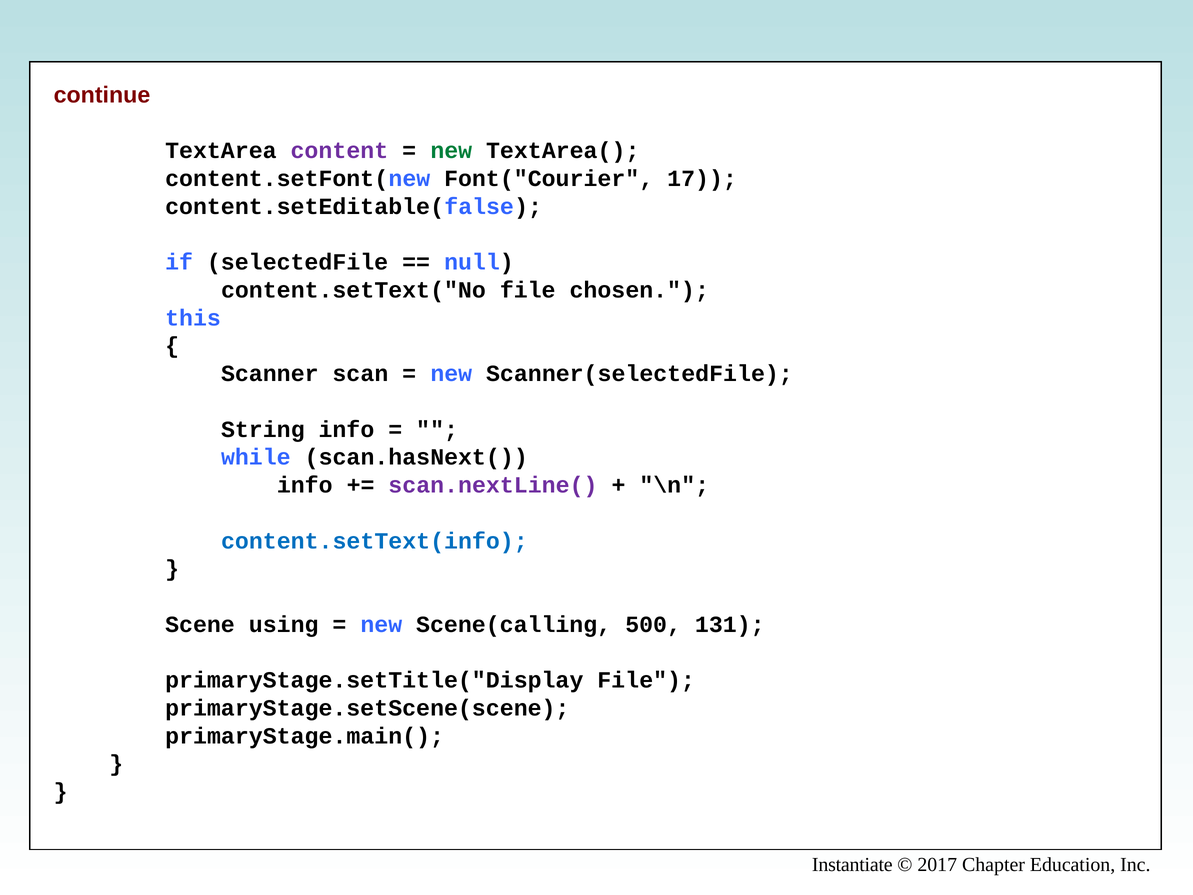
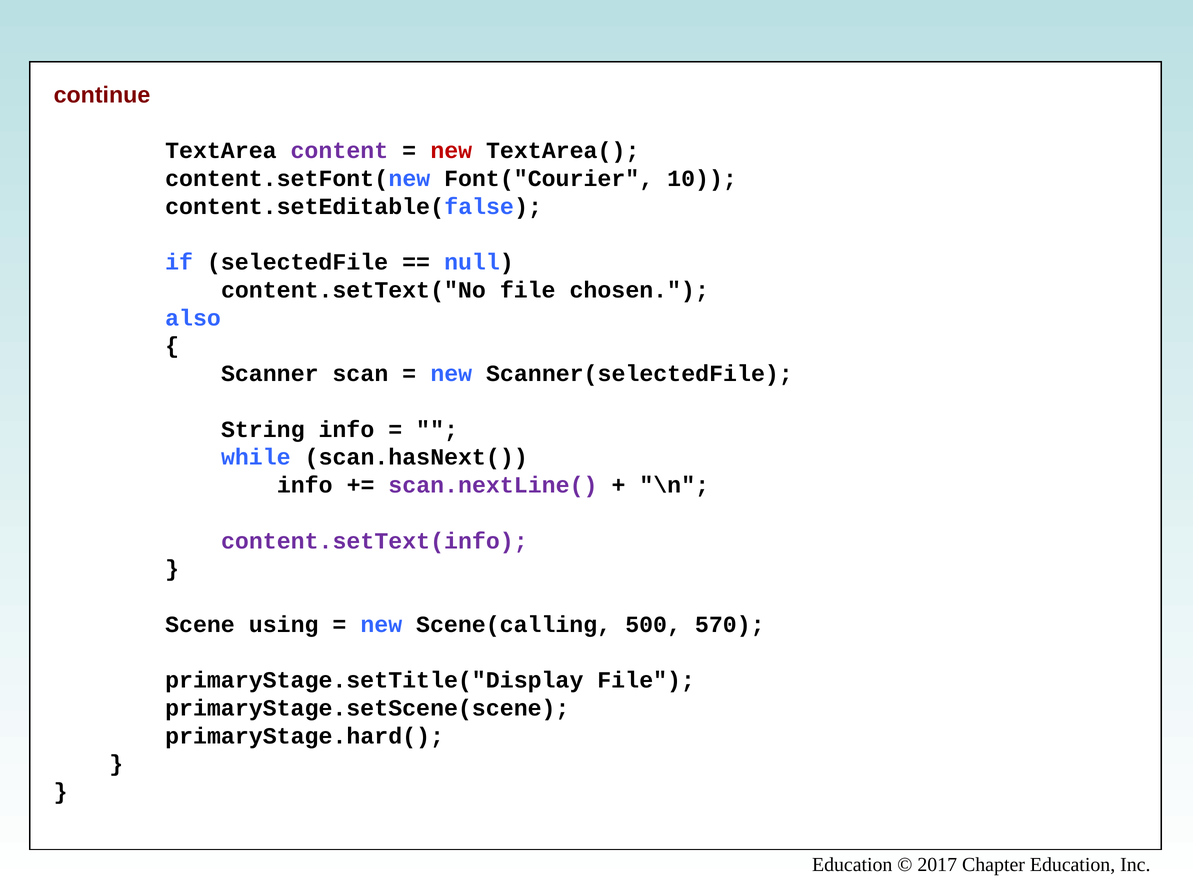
new colour: green -> red (451, 151)
17: 17 -> 10 (702, 179)
this: this -> also (193, 318)
content.setText(info colour: blue -> purple (374, 541)
131: 131 -> 570 (730, 624)
primaryStage.main(: primaryStage.main( -> primaryStage.hard( (305, 736)
Instantiate: Instantiate -> Education (852, 864)
